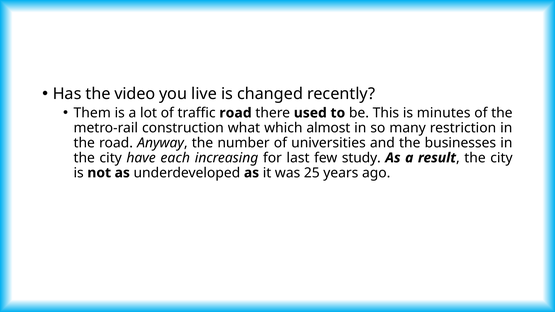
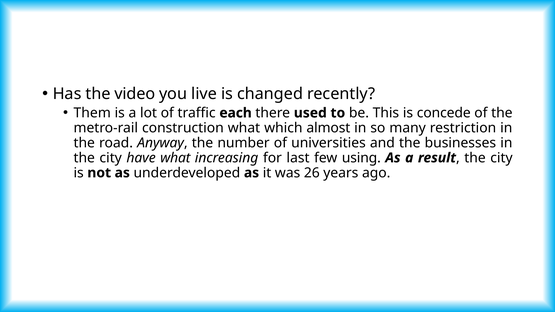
traffic road: road -> each (236, 113)
minutes: minutes -> concede (444, 113)
have each: each -> what (175, 158)
study: study -> using (361, 158)
25: 25 -> 26 (312, 173)
